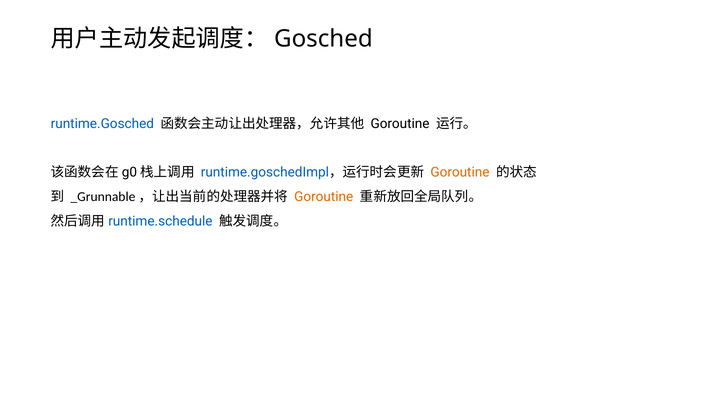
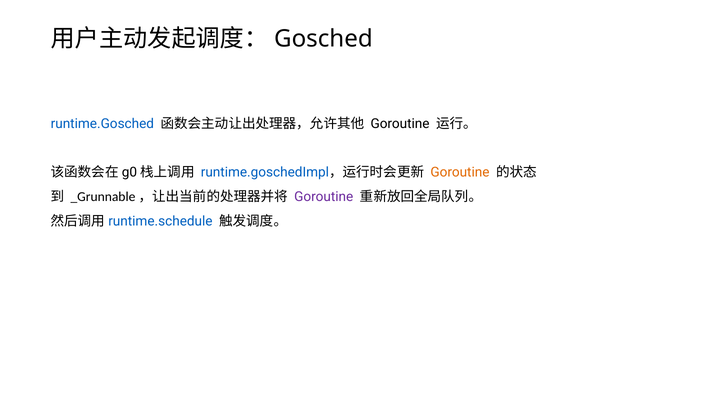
Goroutine colour: orange -> purple (324, 197)
